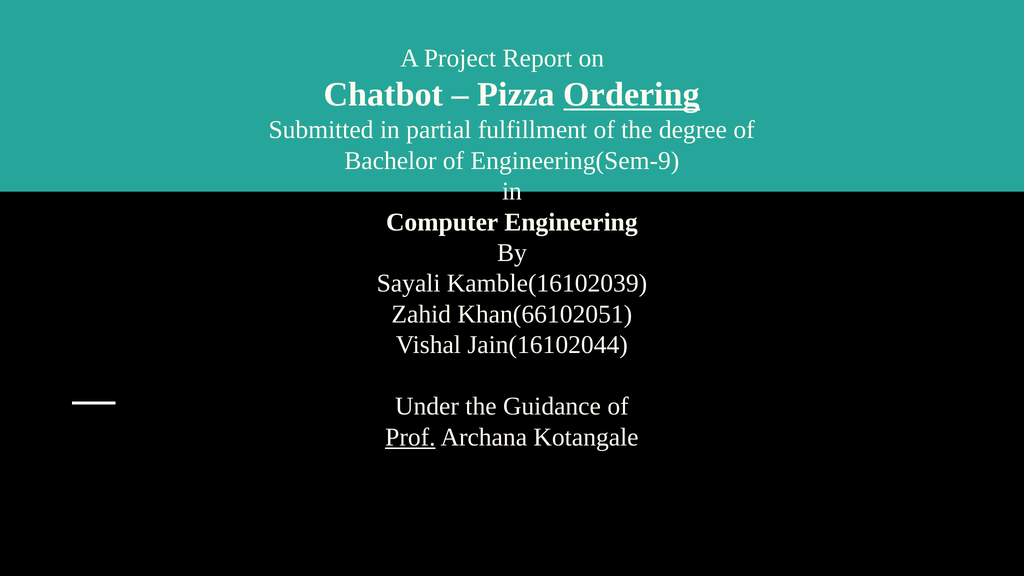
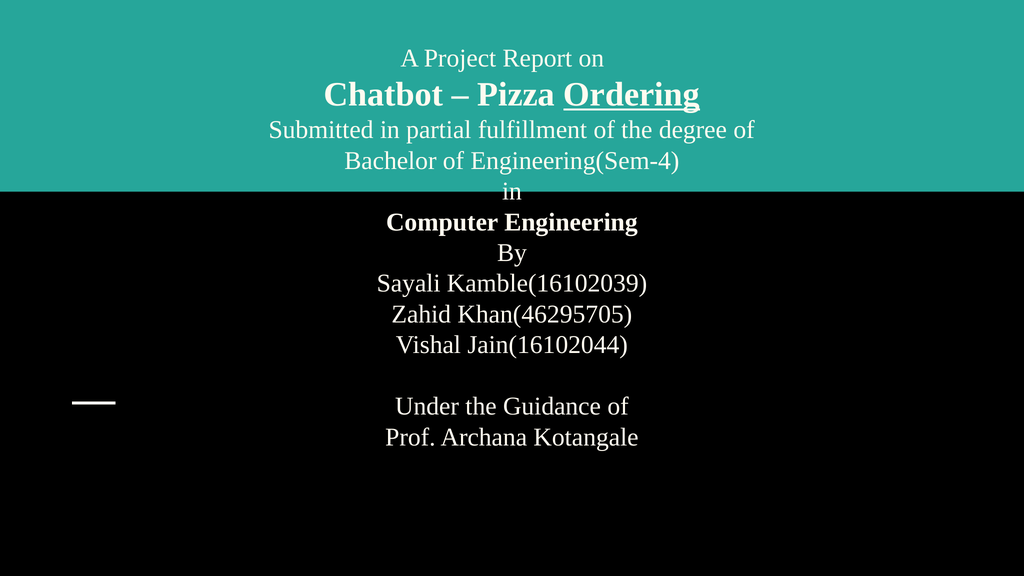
Engineering(Sem-9: Engineering(Sem-9 -> Engineering(Sem-4 (575, 161)
Khan(66102051: Khan(66102051 -> Khan(46295705 (545, 314)
Prof underline: present -> none (410, 437)
